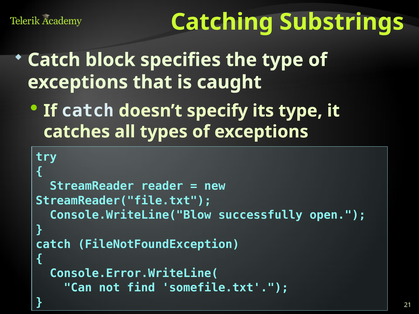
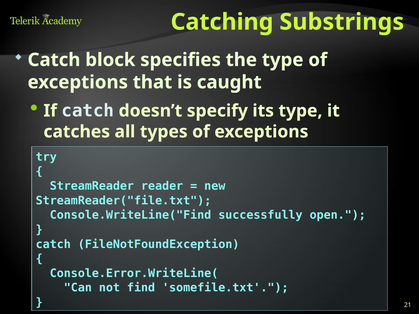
Console.WriteLine("Blow: Console.WriteLine("Blow -> Console.WriteLine("Find (131, 215)
